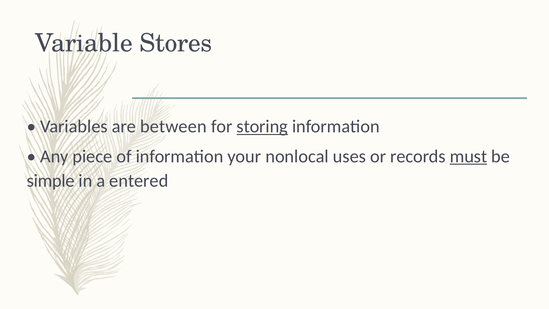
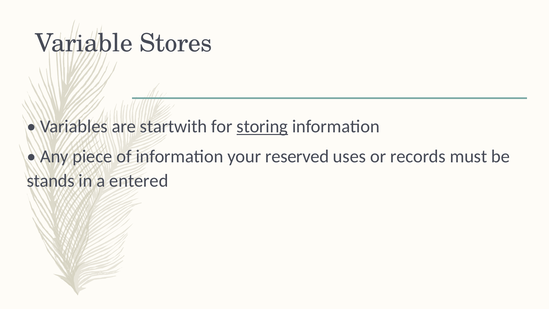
between: between -> startwith (174, 127)
nonlocal: nonlocal -> reserved (297, 156)
must underline: present -> none (468, 156)
simple: simple -> stands (51, 181)
